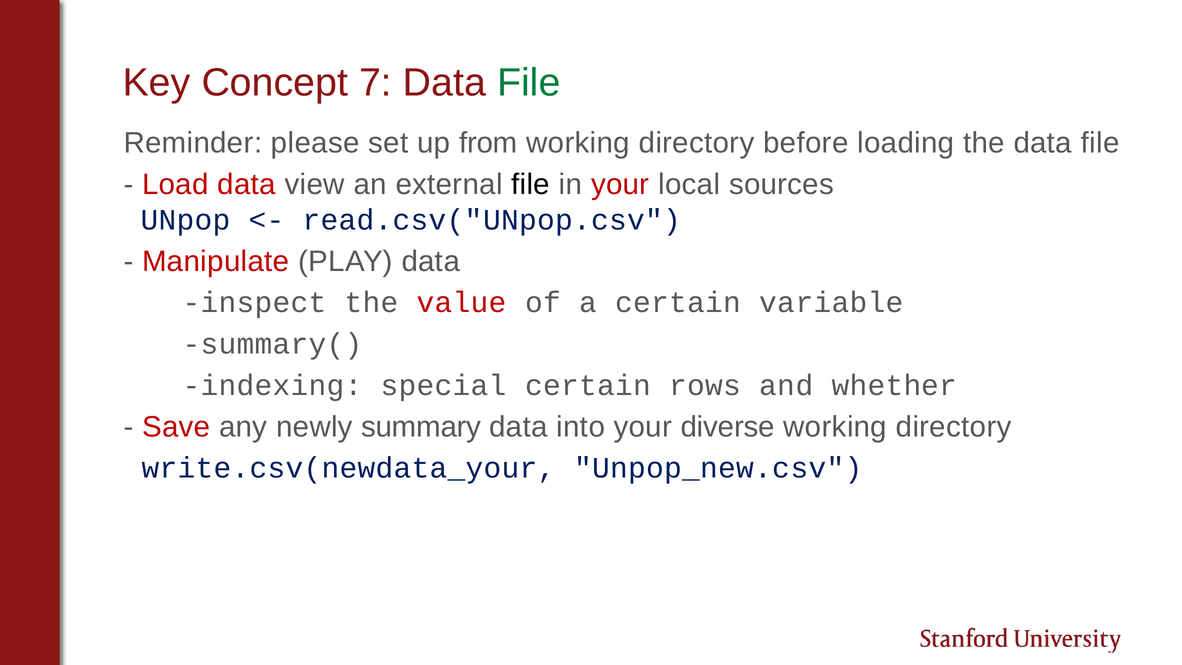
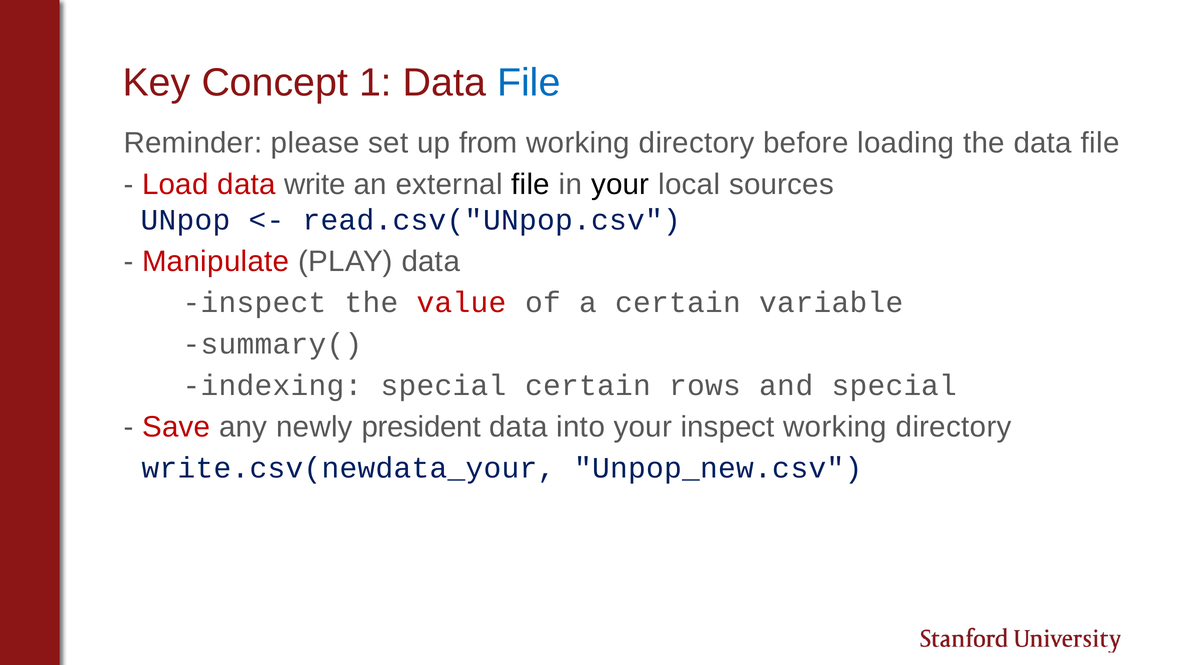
7: 7 -> 1 (375, 83)
File colour: green -> blue (529, 83)
view: view -> write (315, 184)
your colour: red -> black (620, 184)
and whether: whether -> special (894, 385)
summary: summary -> president (421, 427)
your diverse: diverse -> inspect (728, 427)
